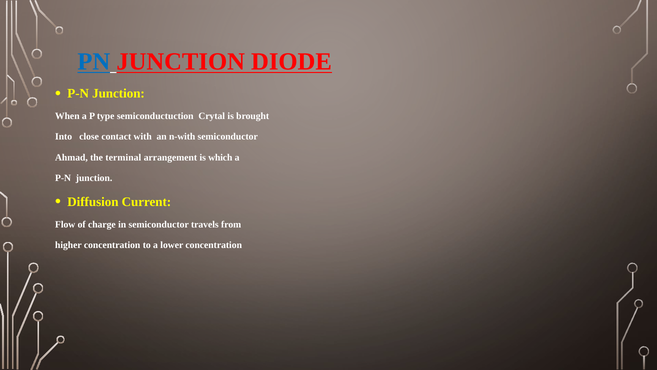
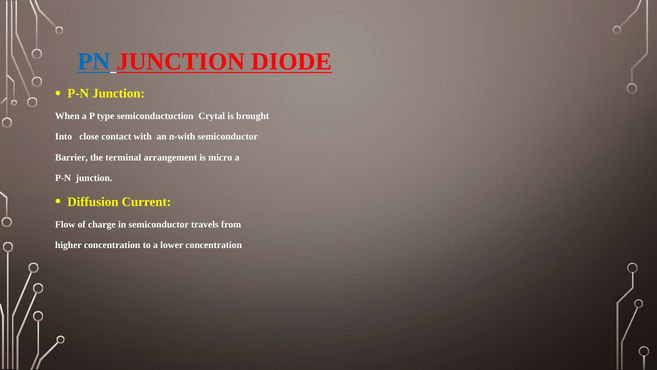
Ahmad: Ahmad -> Barrier (71, 157)
which: which -> micro (220, 157)
